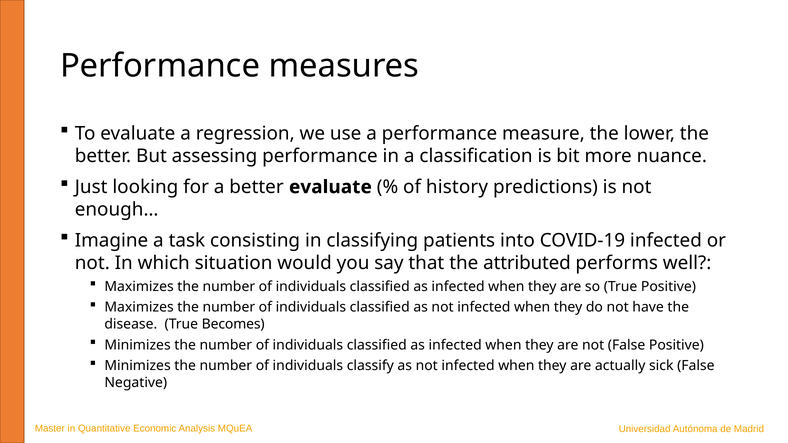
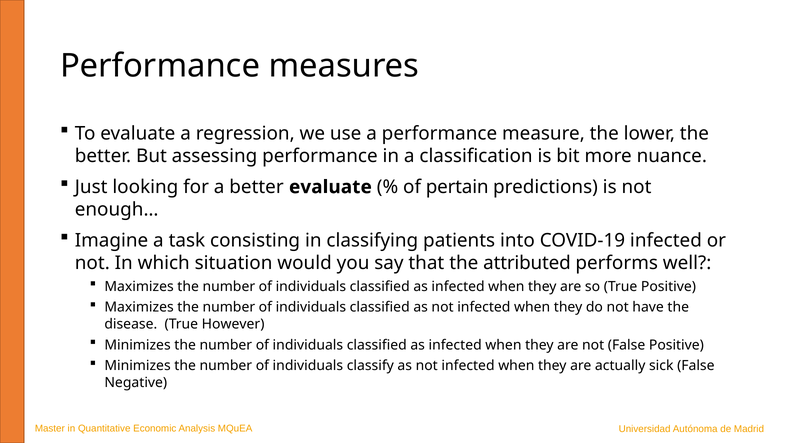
history: history -> pertain (457, 187)
Becomes: Becomes -> However (233, 324)
